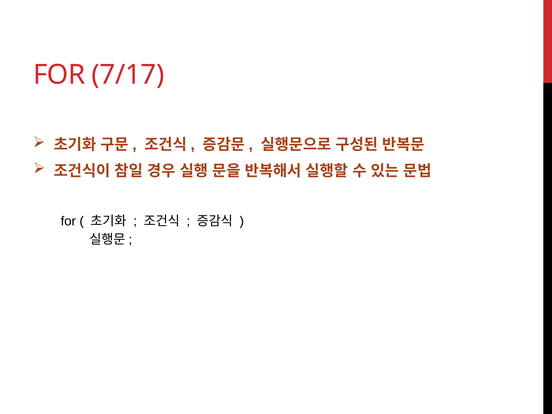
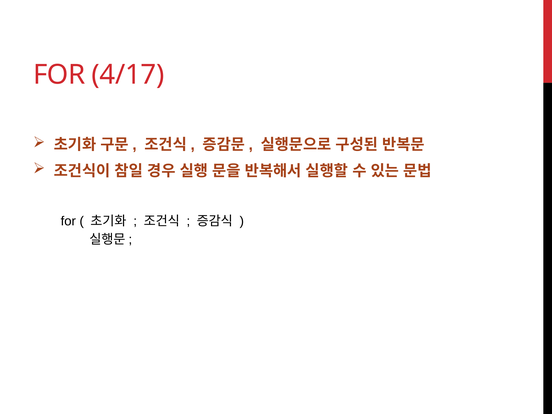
7/17: 7/17 -> 4/17 (128, 75)
